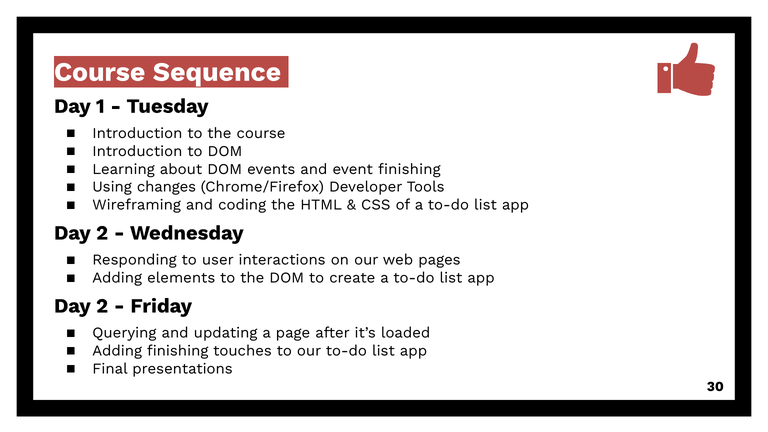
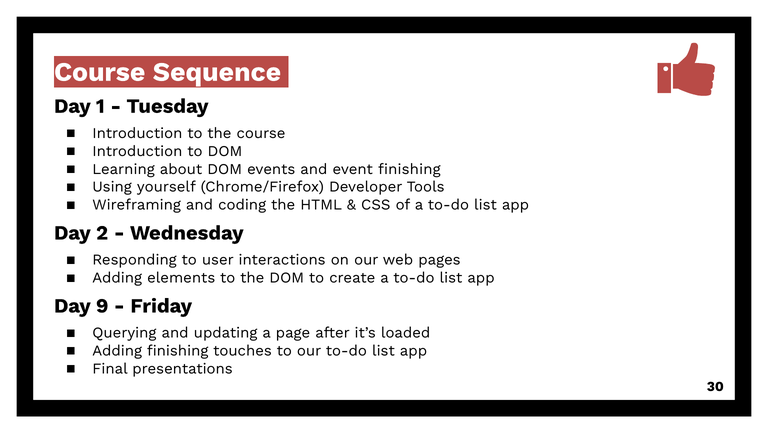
changes: changes -> yourself (166, 187)
2: 2 -> 9 (102, 306)
